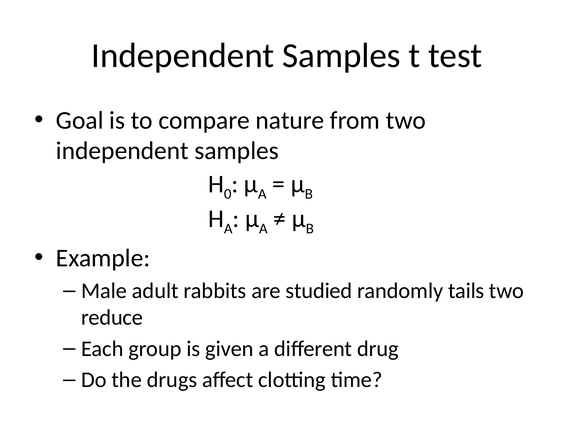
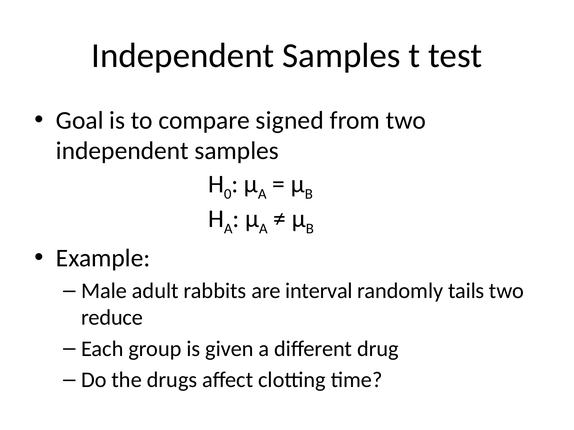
nature: nature -> signed (290, 120)
studied: studied -> interval (319, 291)
